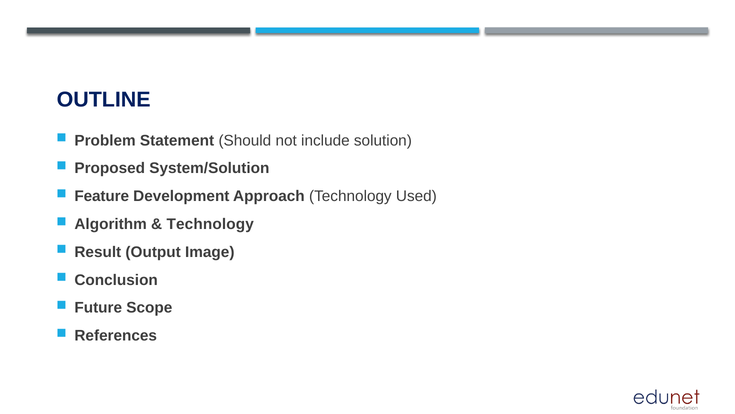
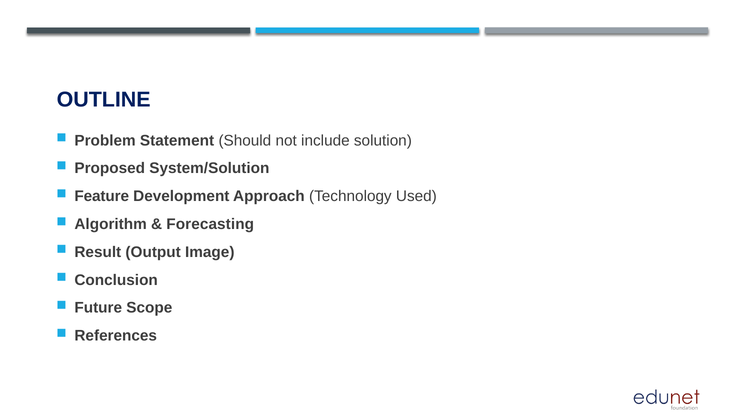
Technology: Technology -> Forecasting (210, 224)
